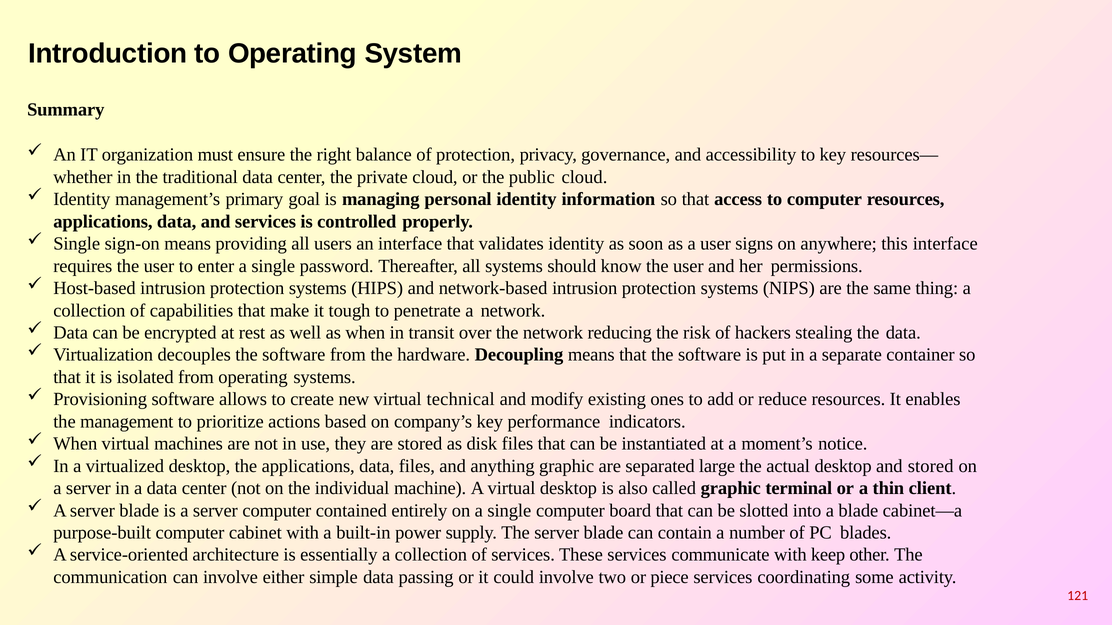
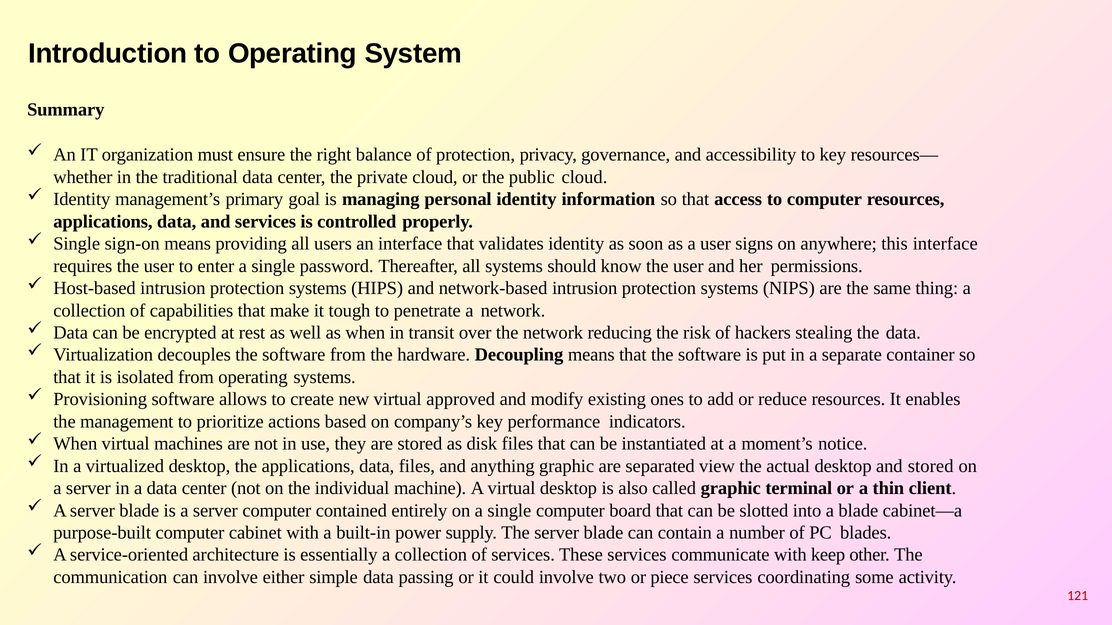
technical: technical -> approved (461, 400)
large: large -> view (717, 466)
